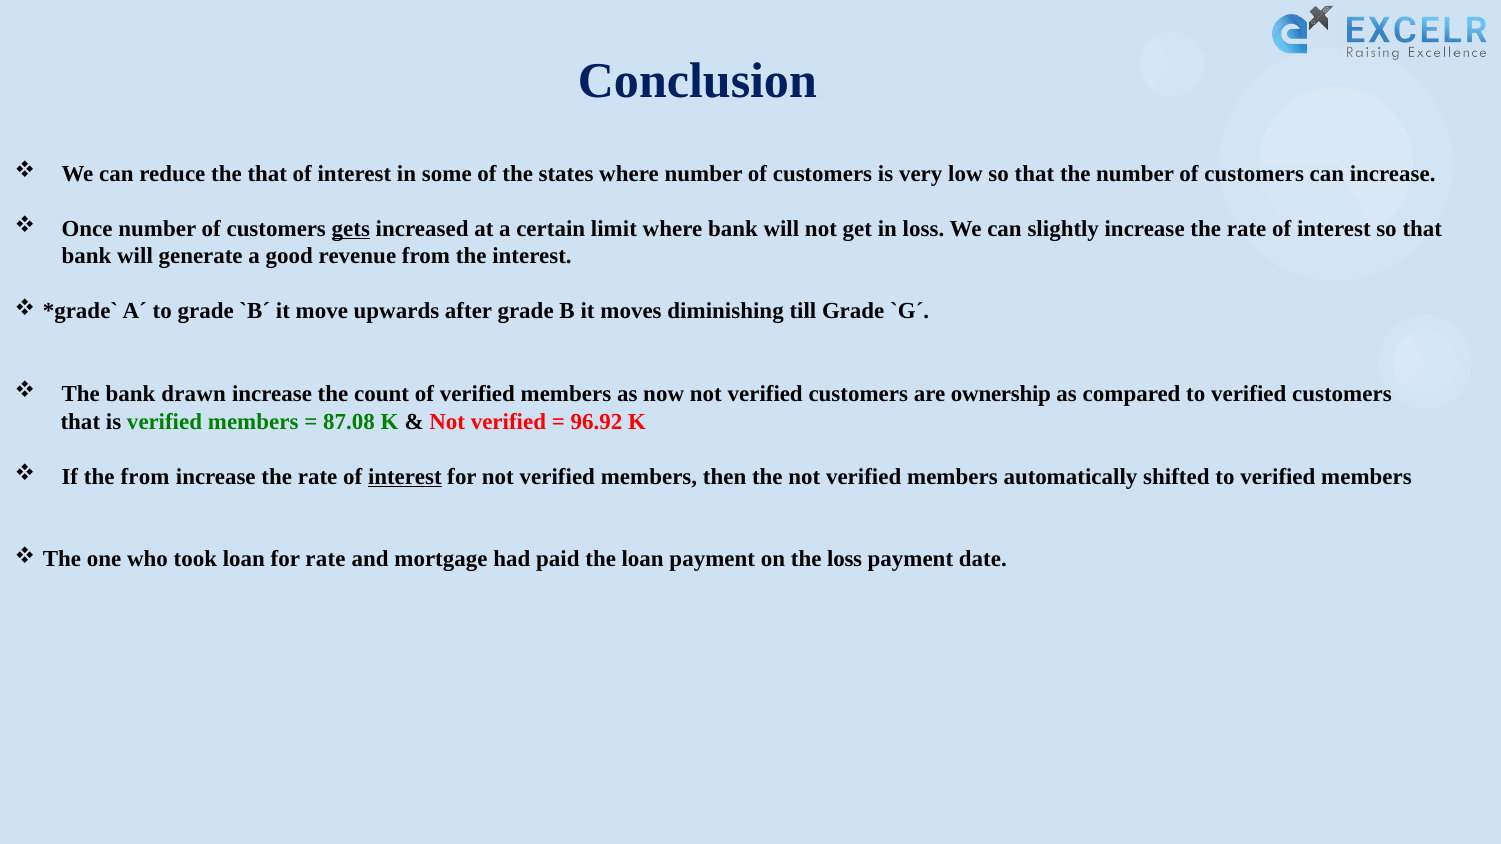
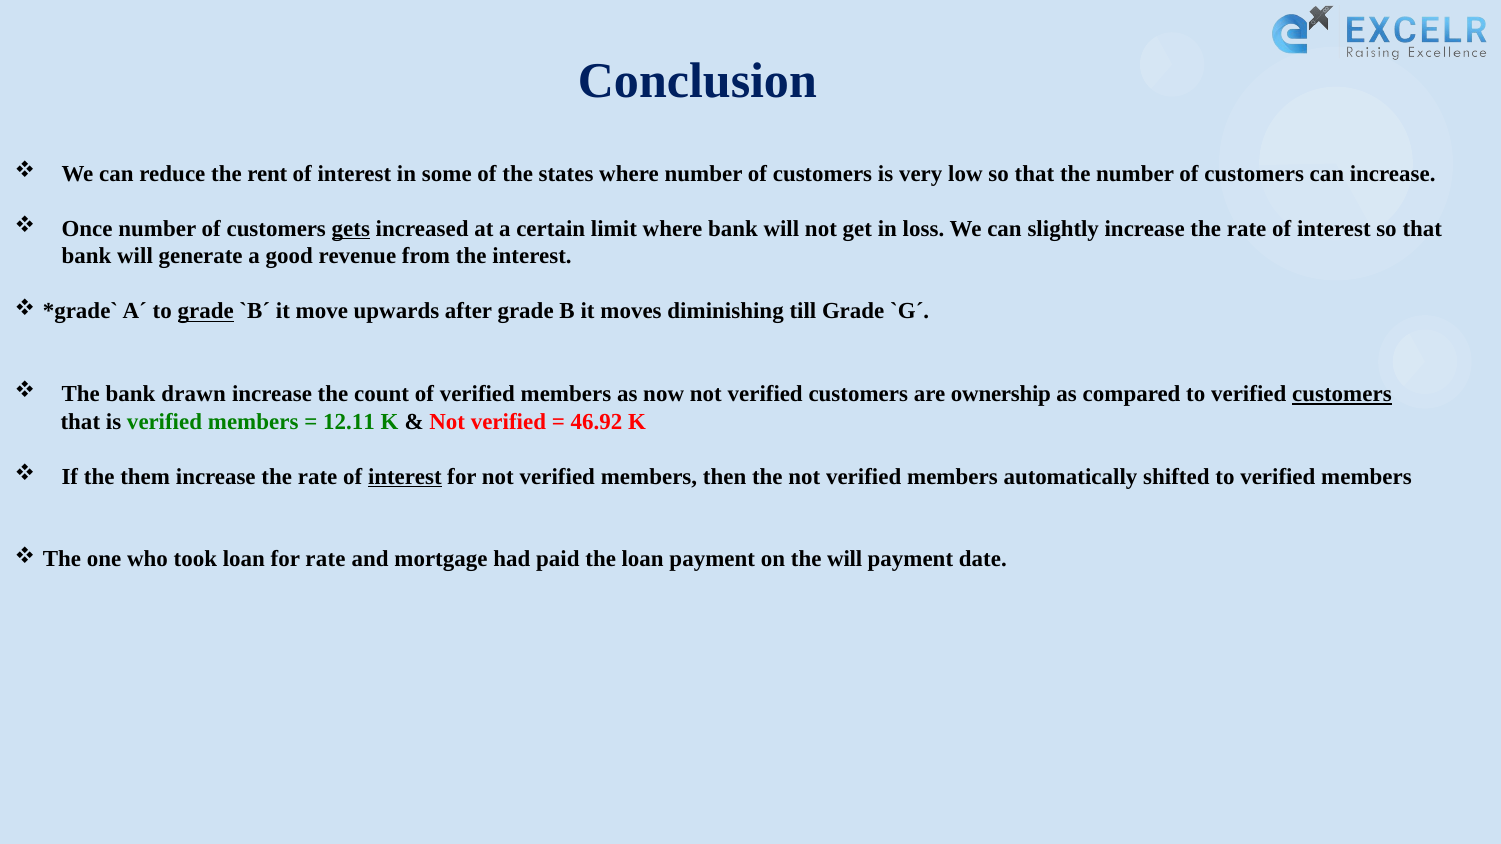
the that: that -> rent (267, 174)
grade underline: none -> present (206, 312)
customers underline: none -> present (1342, 394)
87.08: 87.08 -> 12.11 (349, 422)
96.92: 96.92 -> 46.92 (596, 422)
the from: from -> them (145, 477)
the loss: loss -> will (845, 559)
